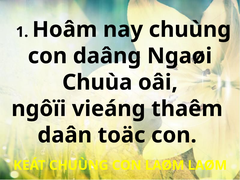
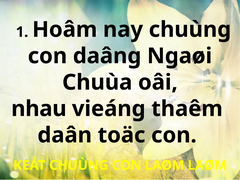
ngôïi: ngôïi -> nhau (39, 109)
